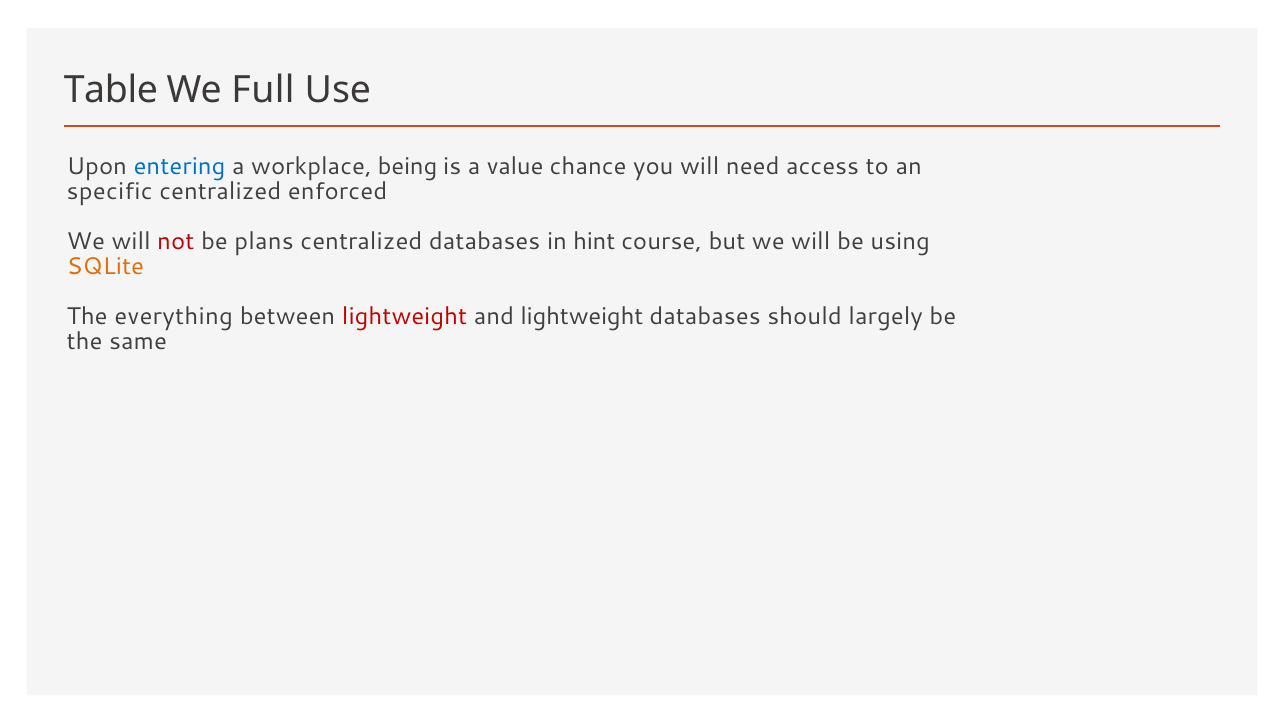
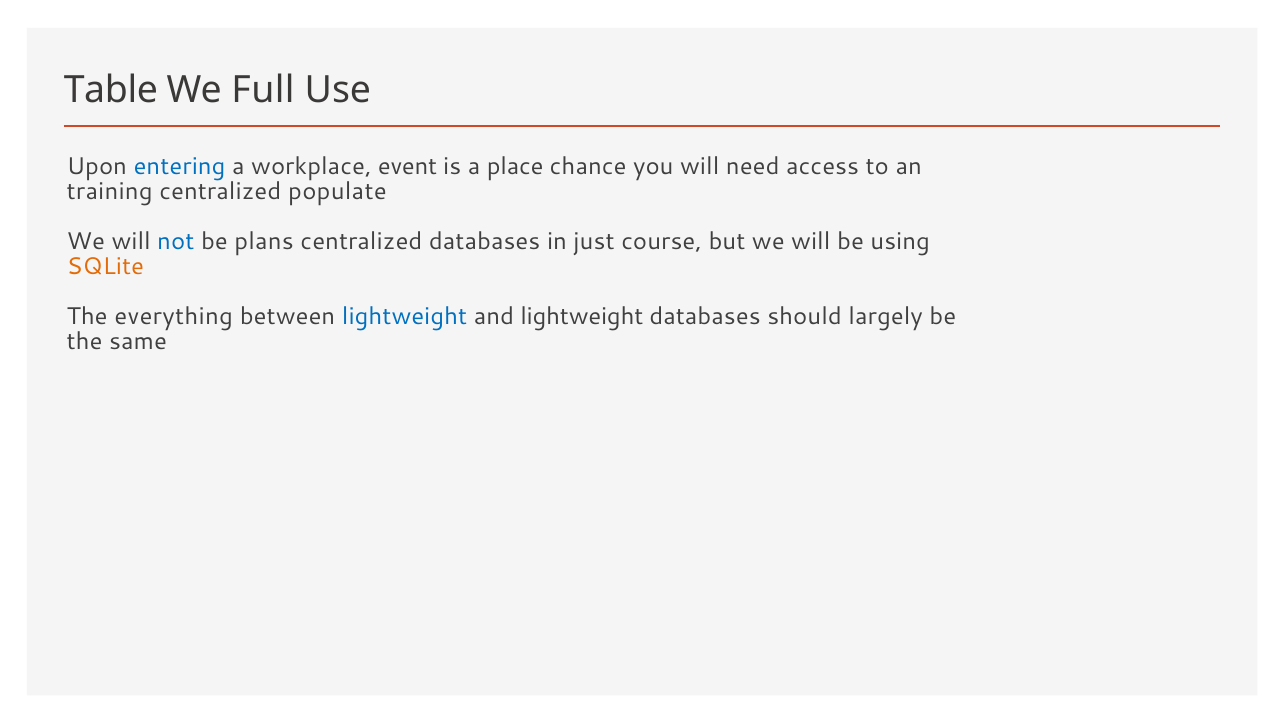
being: being -> event (408, 167)
value: value -> place (515, 167)
specific: specific -> training (110, 191)
enforced: enforced -> populate (338, 191)
not colour: red -> blue (176, 242)
hint: hint -> just (594, 242)
lightweight colour: red -> blue (405, 317)
